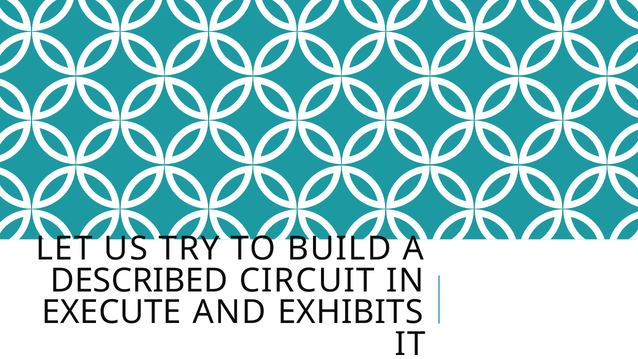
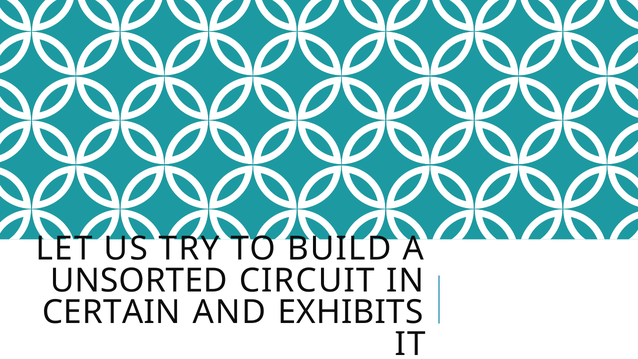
DESCRIBED: DESCRIBED -> UNSORTED (139, 280)
EXECUTE: EXECUTE -> CERTAIN (111, 312)
